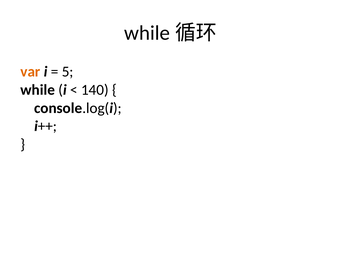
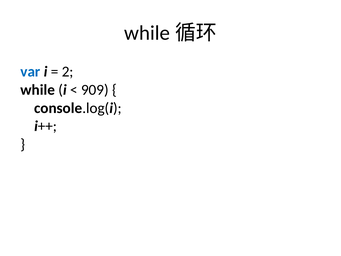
var colour: orange -> blue (30, 72)
5: 5 -> 2 (68, 72)
140: 140 -> 909 (95, 90)
